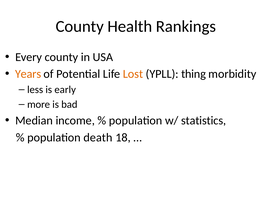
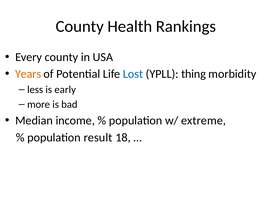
Lost colour: orange -> blue (133, 74)
statistics: statistics -> extreme (204, 121)
death: death -> result (98, 137)
